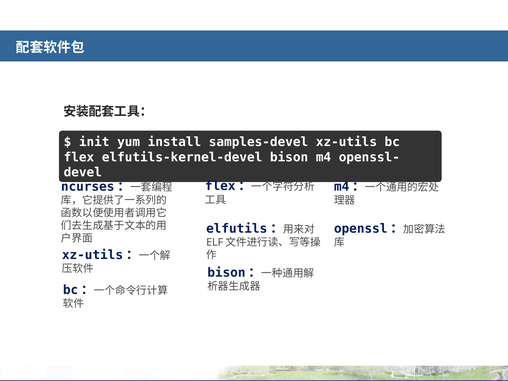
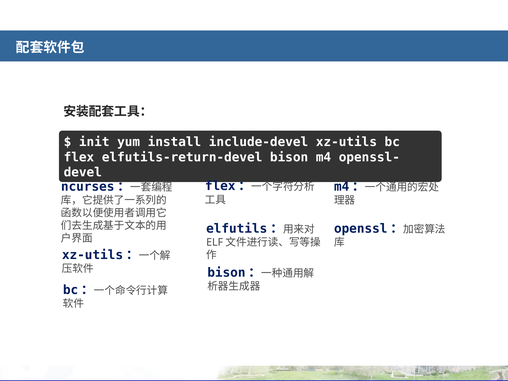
samples-devel: samples-devel -> include-devel (259, 142)
elfutils-kernel-devel: elfutils-kernel-devel -> elfutils-return-devel (182, 157)
